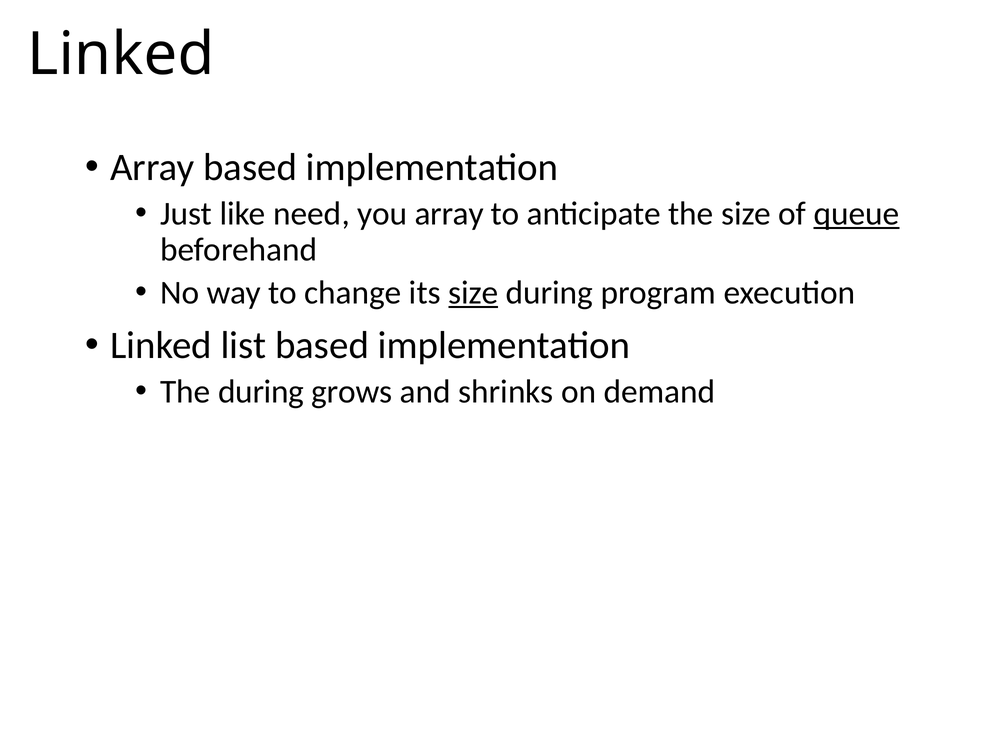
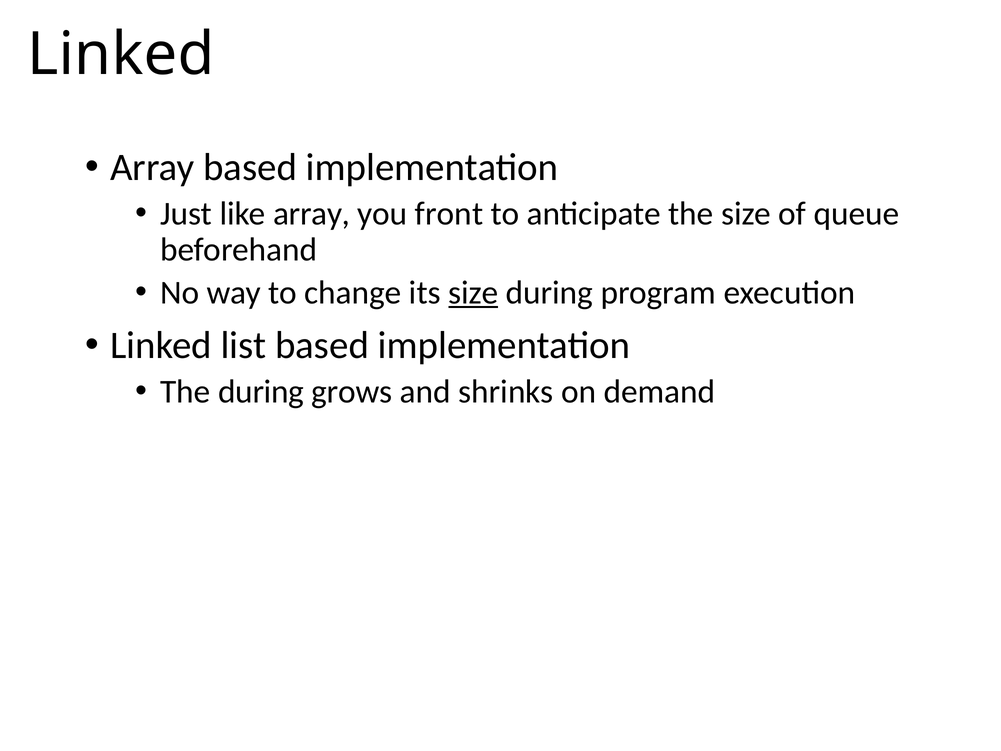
like need: need -> array (312, 214)
you array: array -> front (449, 214)
queue underline: present -> none (857, 214)
